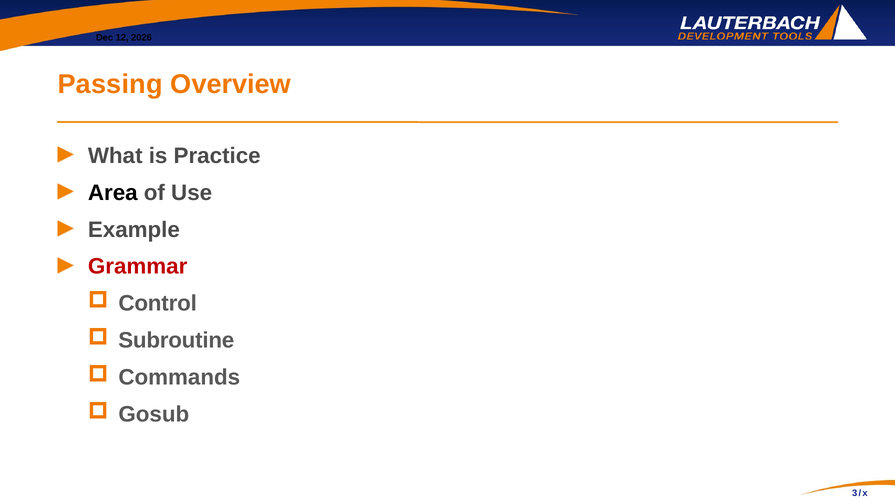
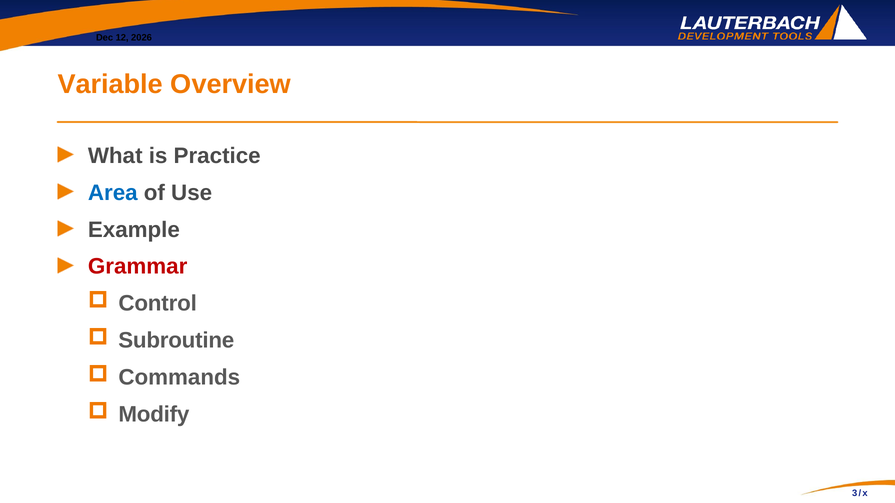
Passing: Passing -> Variable (110, 85)
Area colour: black -> blue (113, 193)
Gosub: Gosub -> Modify (154, 415)
